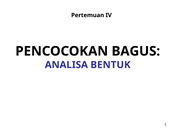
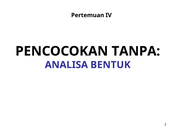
BAGUS: BAGUS -> TANPA (136, 51)
